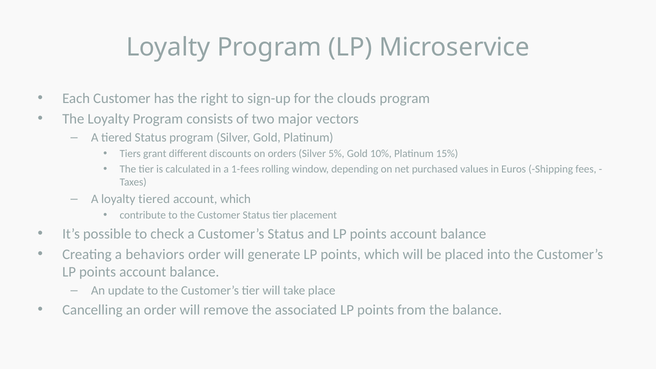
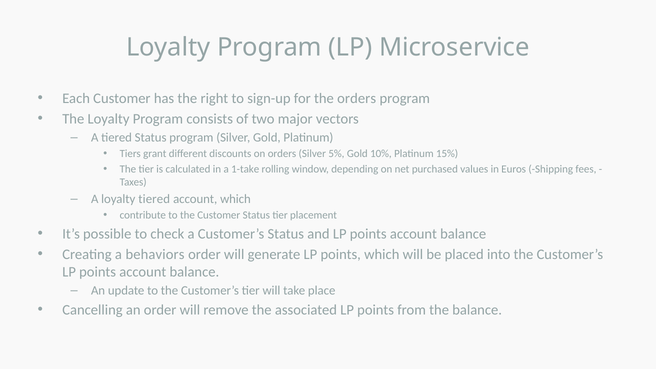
the clouds: clouds -> orders (357, 98)
1-fees: 1-fees -> 1-take (245, 169)
